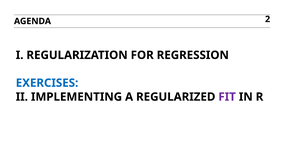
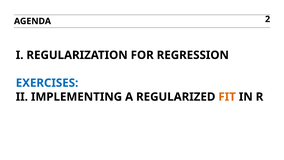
FIT colour: purple -> orange (227, 97)
